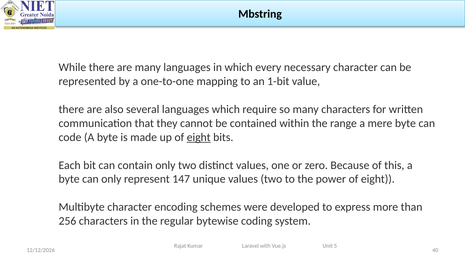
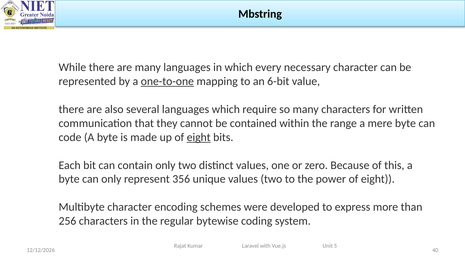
one-to-one underline: none -> present (167, 81)
1-bit: 1-bit -> 6-bit (278, 81)
147: 147 -> 356 (181, 179)
